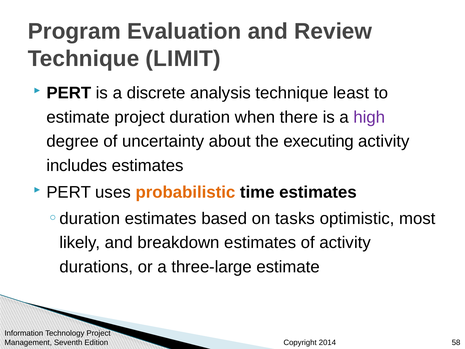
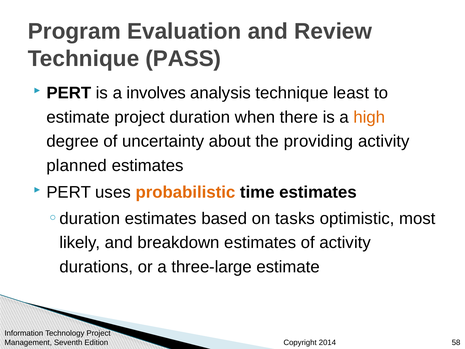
LIMIT: LIMIT -> PASS (183, 59)
discrete: discrete -> involves (156, 93)
high colour: purple -> orange (369, 117)
executing: executing -> providing (318, 141)
includes: includes -> planned (77, 165)
